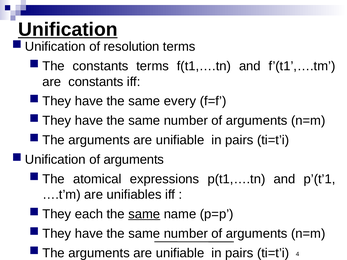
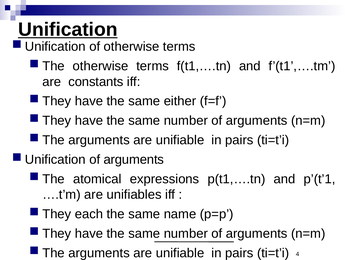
of resolution: resolution -> otherwise (132, 47)
constants: constants -> otherwise (101, 66)
every: every -> either (180, 101)
same underline: present -> none (144, 214)
